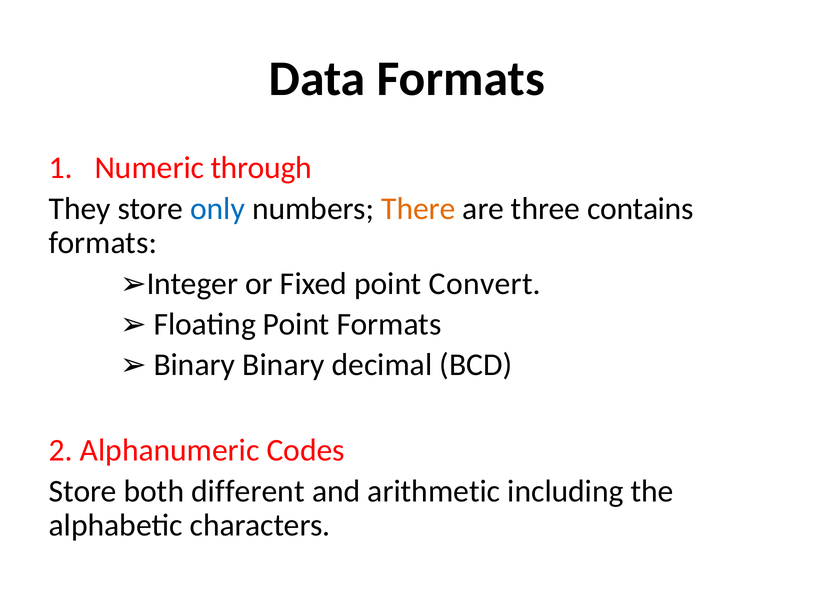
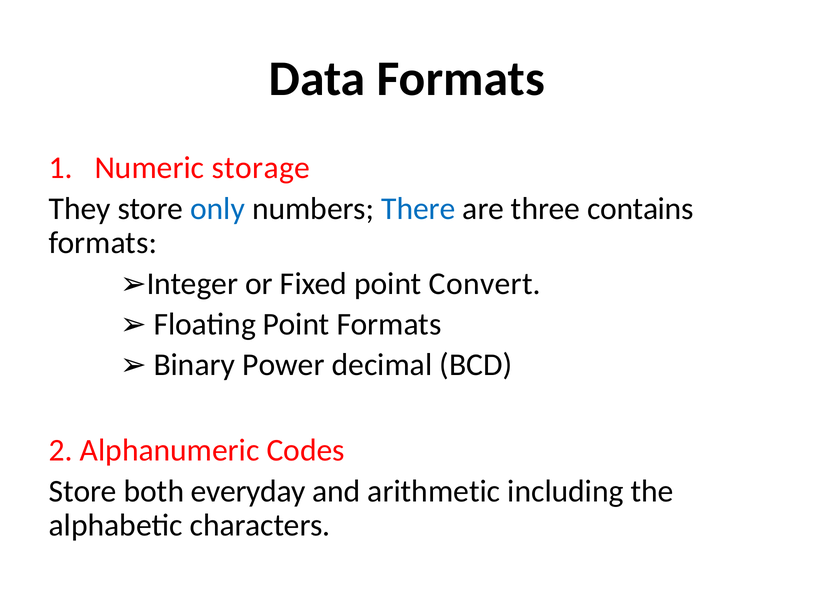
through: through -> storage (261, 168)
There colour: orange -> blue (418, 208)
Binary: Binary -> Power (283, 365)
different: different -> everyday (248, 491)
